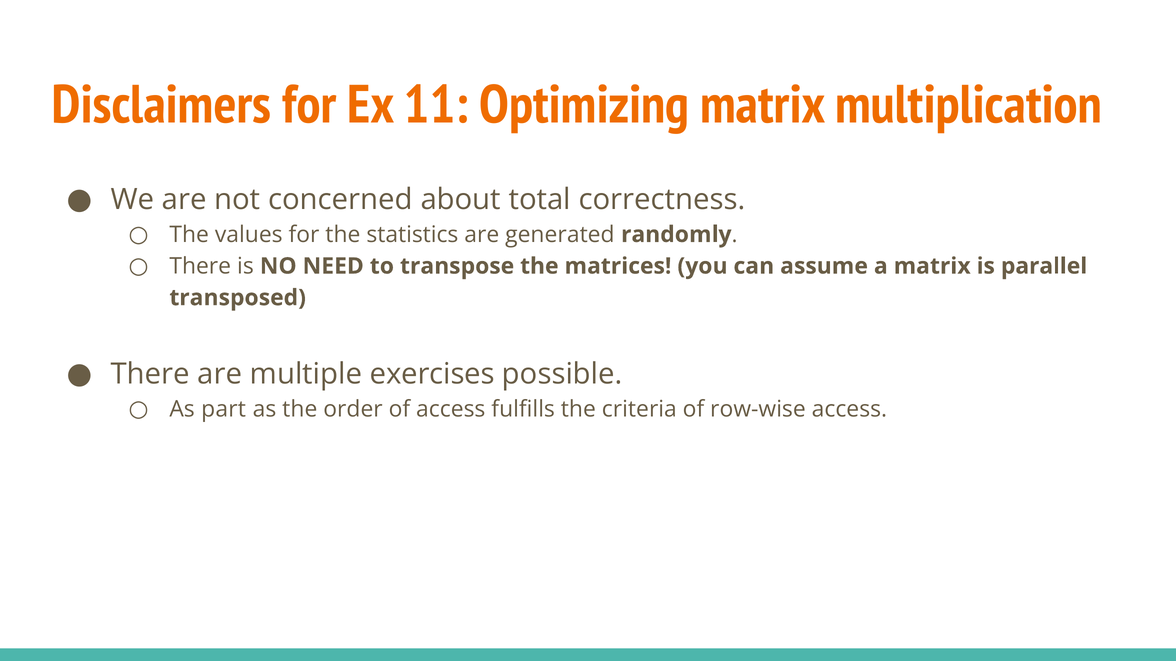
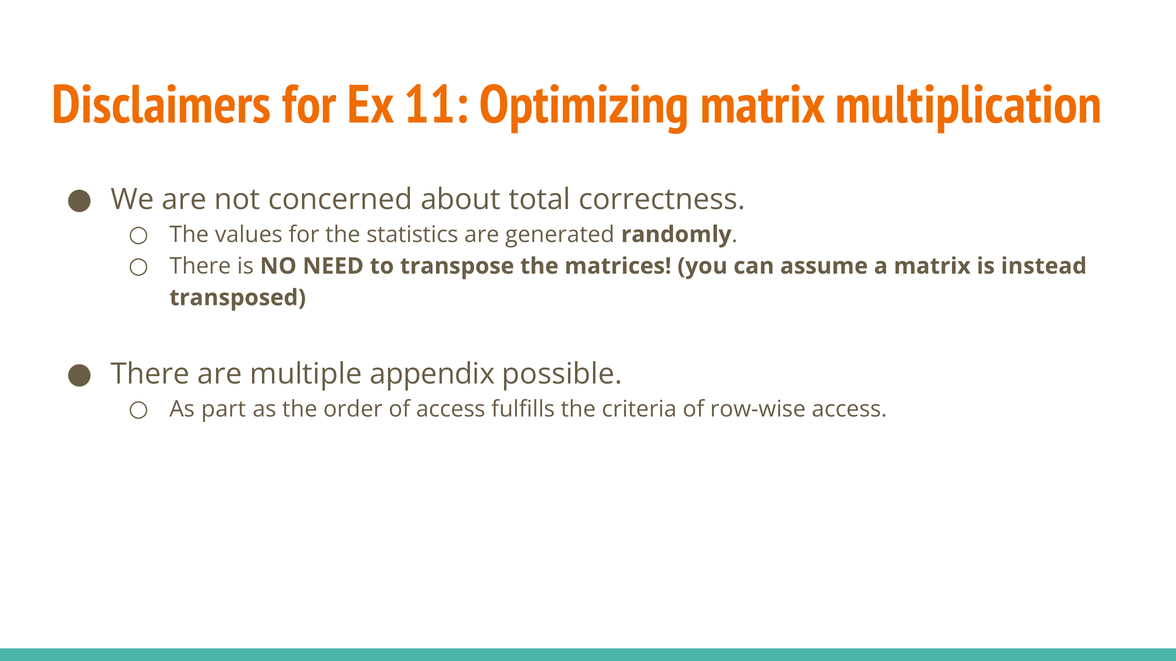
parallel: parallel -> instead (1044, 266)
exercises: exercises -> appendix (432, 374)
